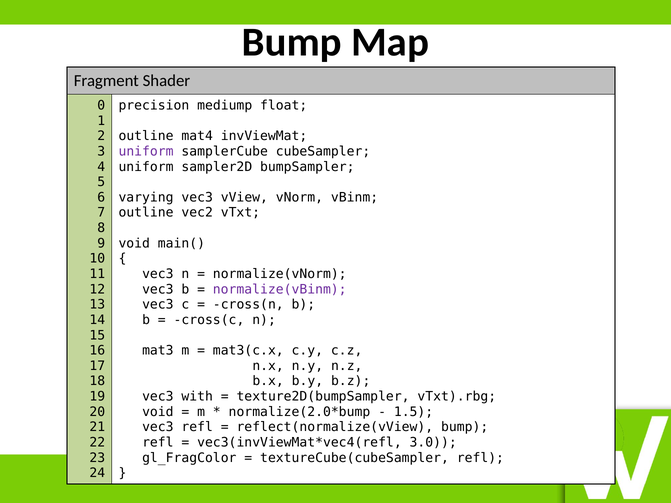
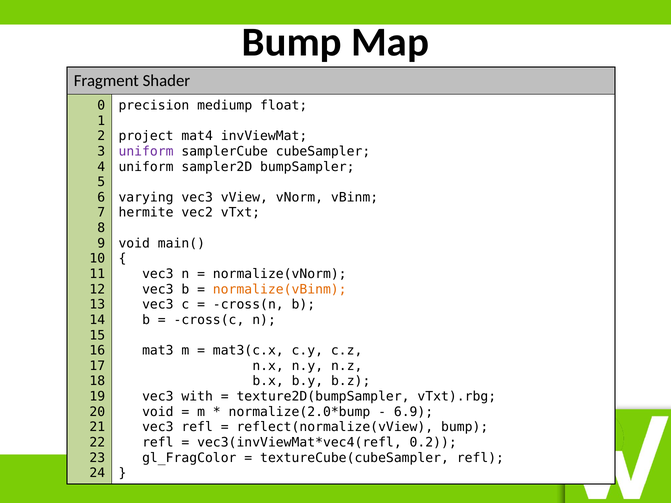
outline: outline -> project (146, 136)
outline: outline -> hermite (146, 213)
normalize(vBinm colour: purple -> orange (280, 289)
1.5: 1.5 -> 6.9 (414, 412)
3.0: 3.0 -> 0.2 (433, 443)
